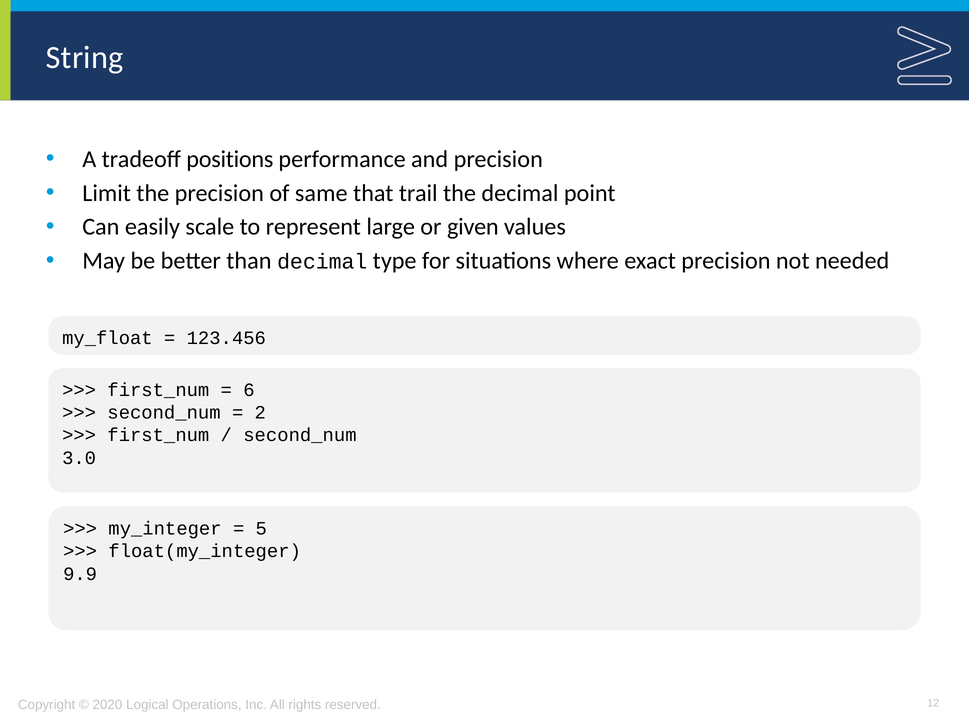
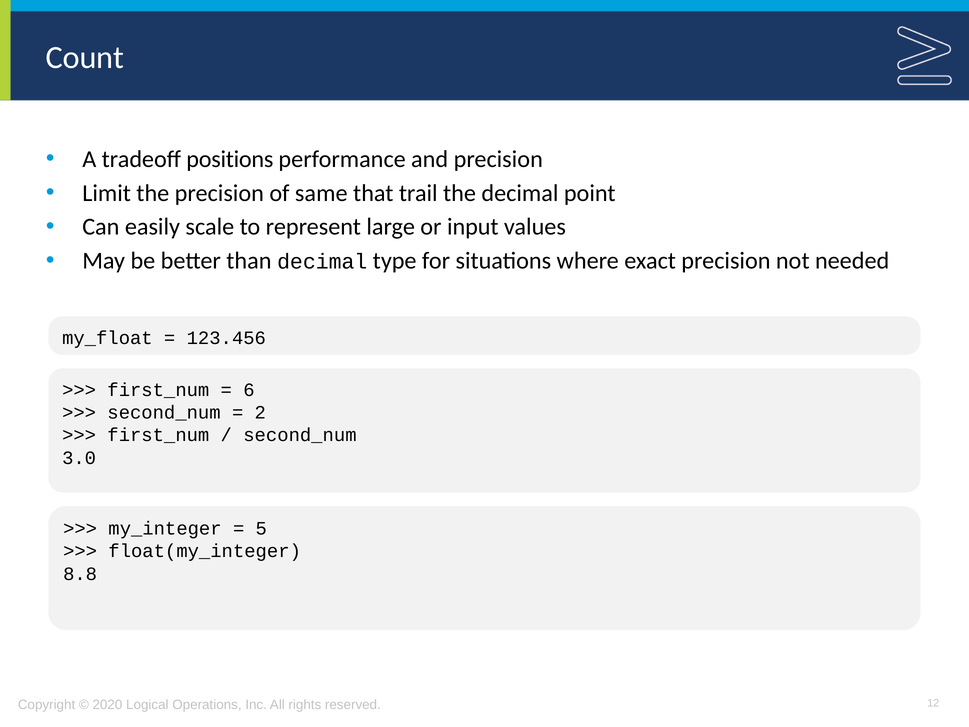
String: String -> Count (85, 58)
given: given -> input (473, 227)
9.9: 9.9 -> 8.8 (80, 574)
